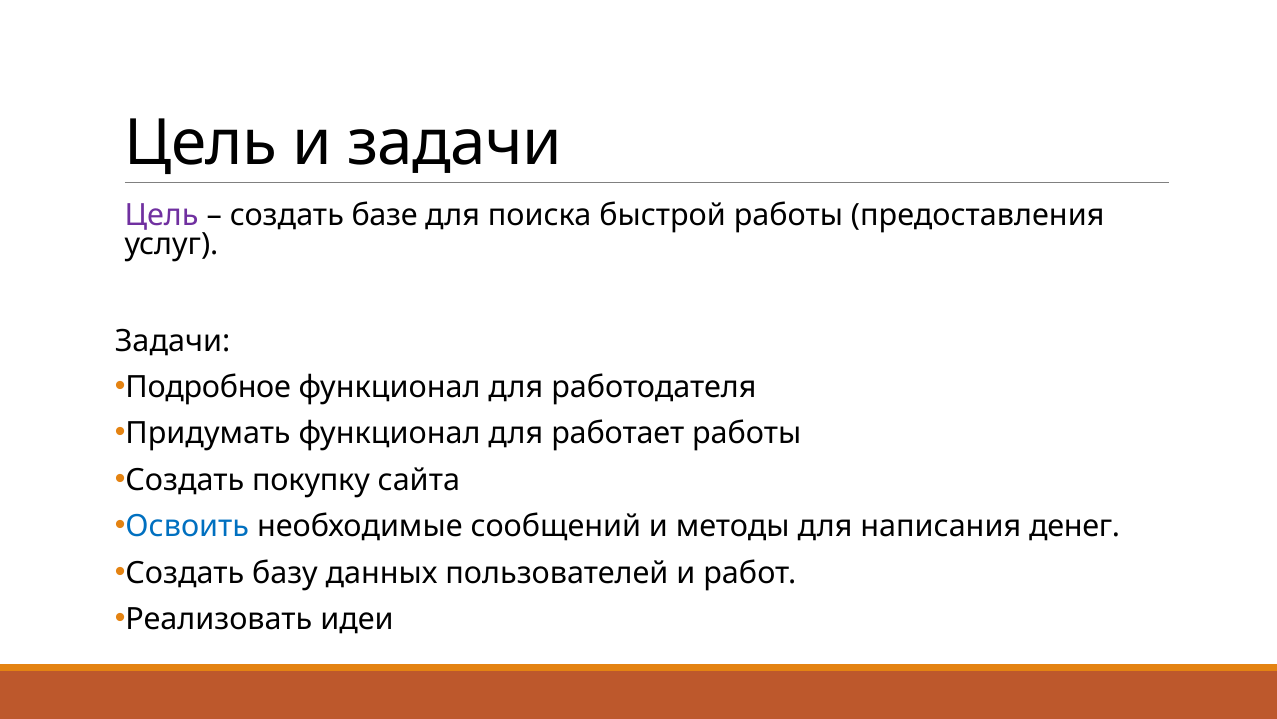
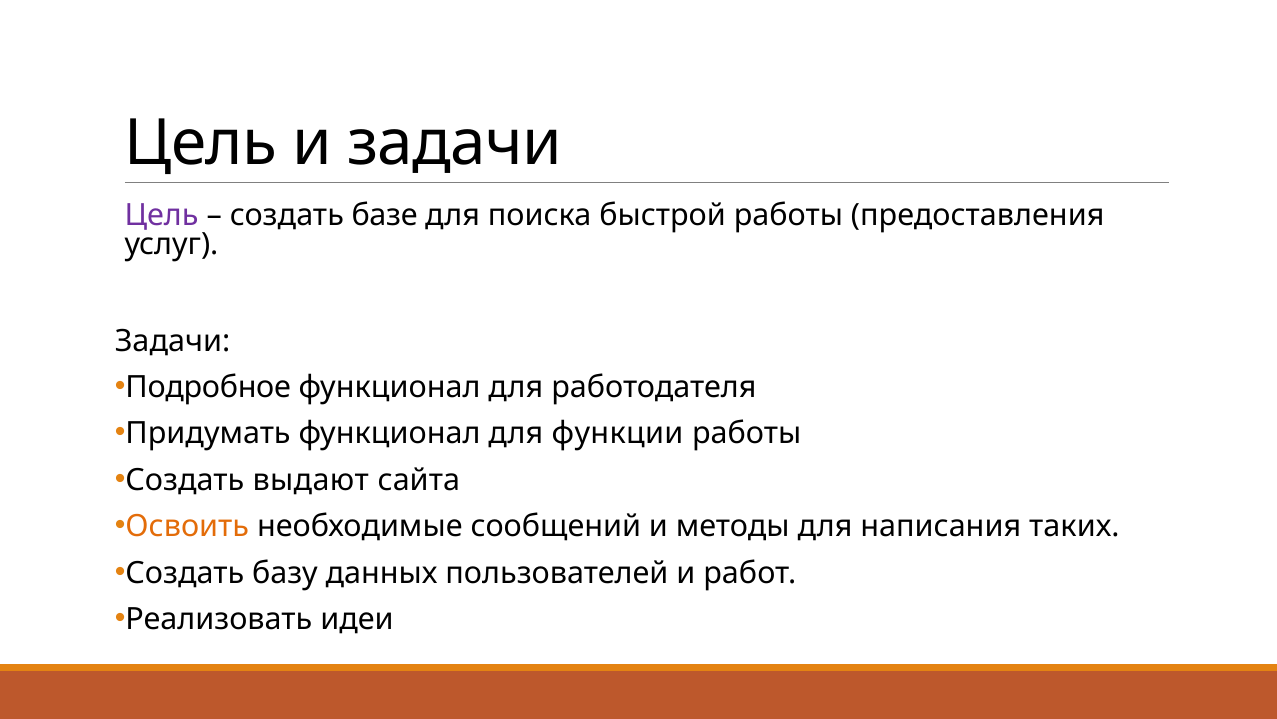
работает: работает -> функции (618, 433)
покупку: покупку -> выдают (311, 480)
Освоить colour: blue -> orange (187, 526)
денег: денег -> таких (1074, 526)
